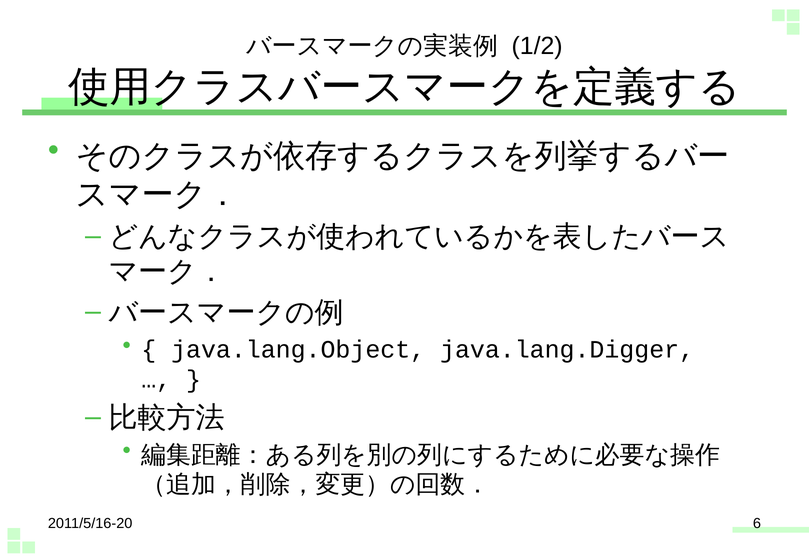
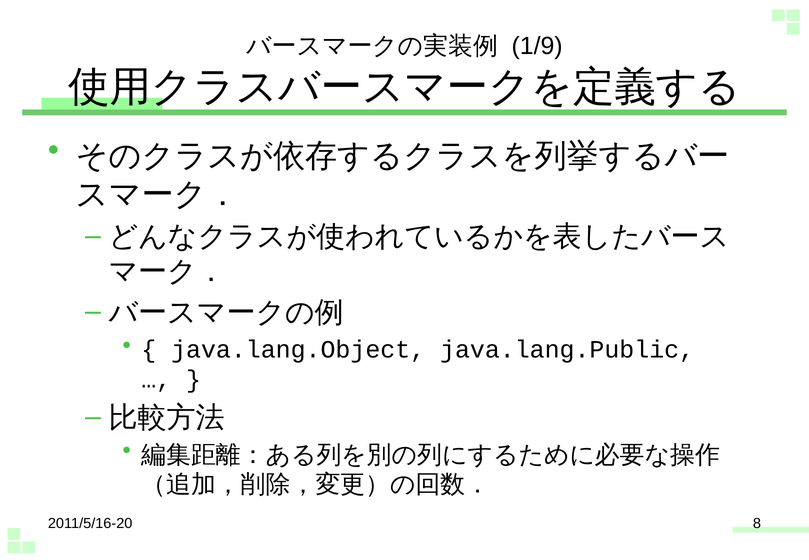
1/2: 1/2 -> 1/9 (537, 46)
java.lang.Digger: java.lang.Digger -> java.lang.Public (567, 350)
6: 6 -> 8 (757, 523)
